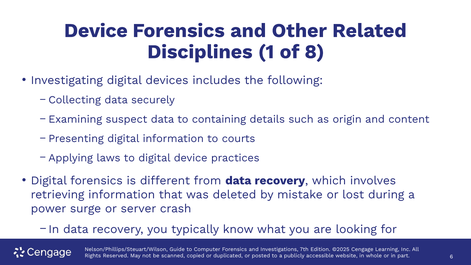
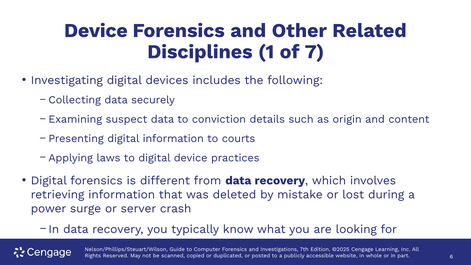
8: 8 -> 7 (314, 52)
containing: containing -> conviction (219, 119)
